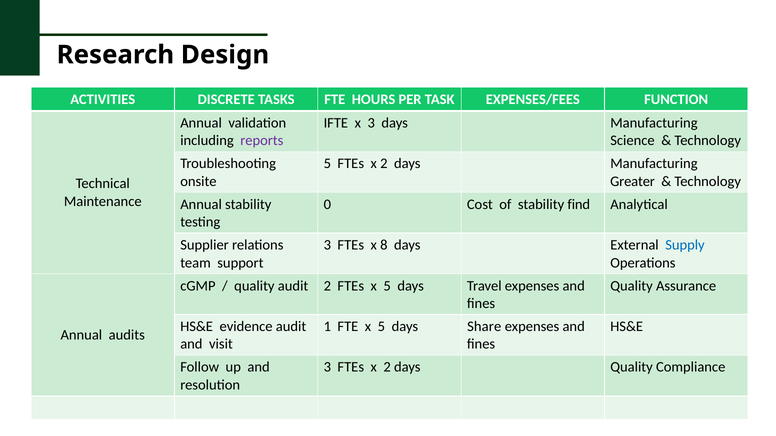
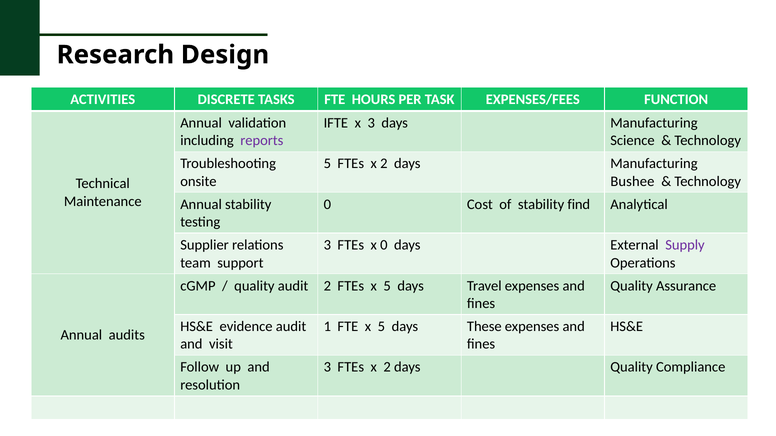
Greater: Greater -> Bushee (632, 182)
x 8: 8 -> 0 (384, 245)
Supply colour: blue -> purple (685, 245)
Share: Share -> These (484, 327)
